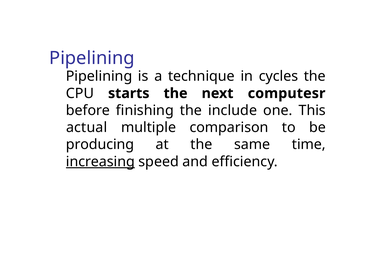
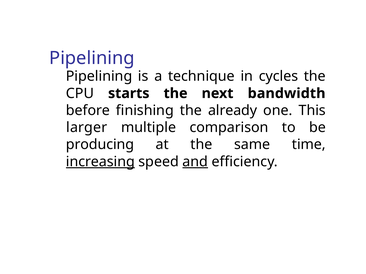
computesr: computesr -> bandwidth (287, 94)
include: include -> already (233, 111)
actual: actual -> larger (87, 128)
and underline: none -> present (195, 162)
